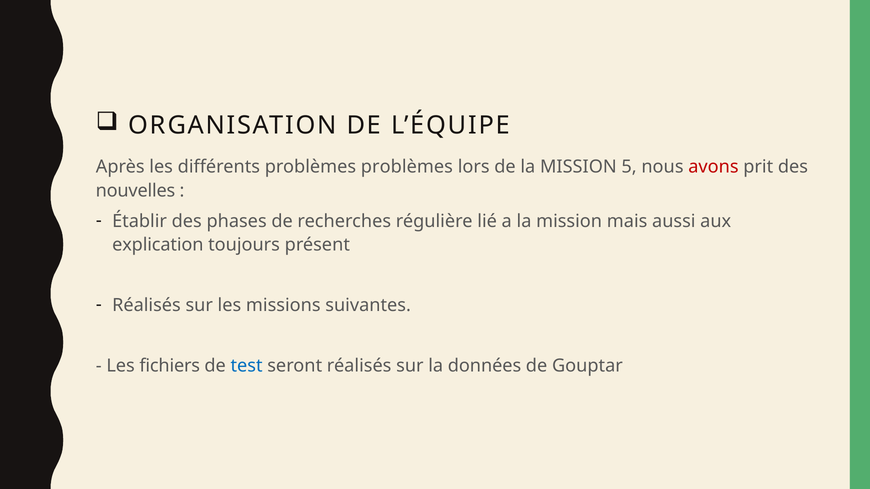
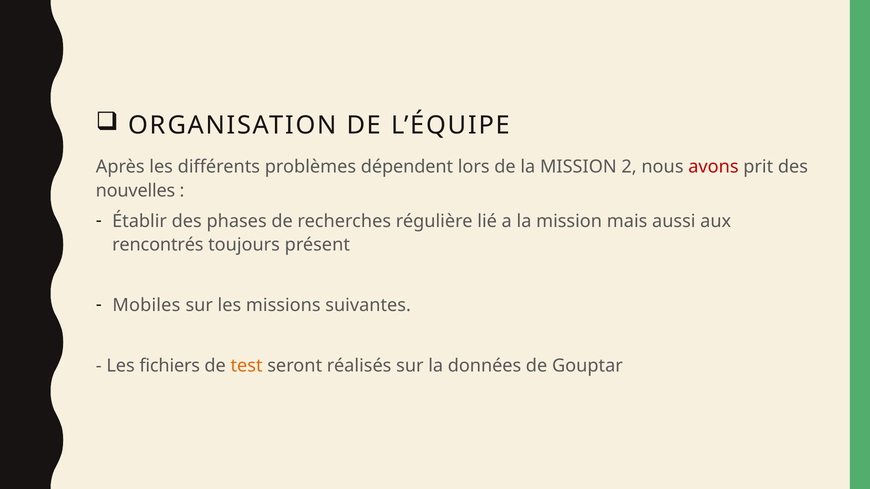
problèmes problèmes: problèmes -> dépendent (407, 167)
5: 5 -> 2 (629, 167)
explication: explication -> rencontrés (158, 245)
Réalisés: Réalisés -> Mobiles (146, 306)
test colour: blue -> orange (247, 366)
